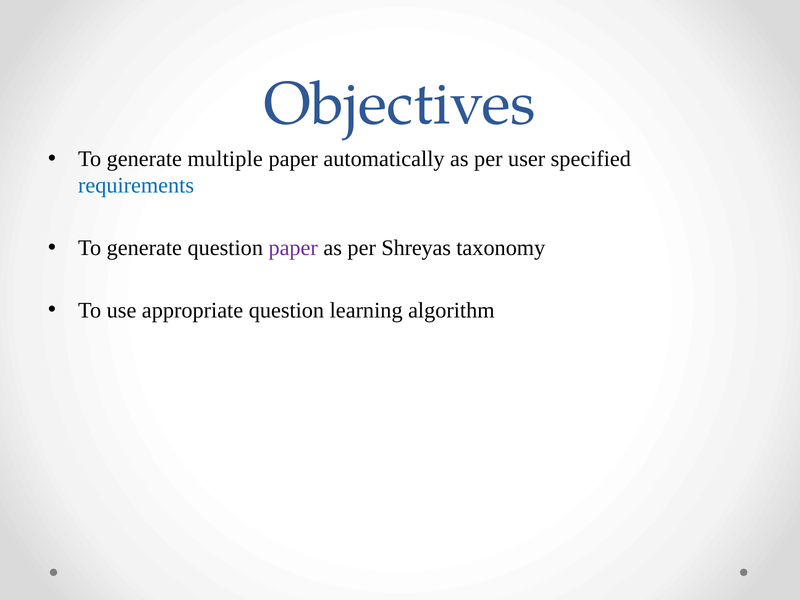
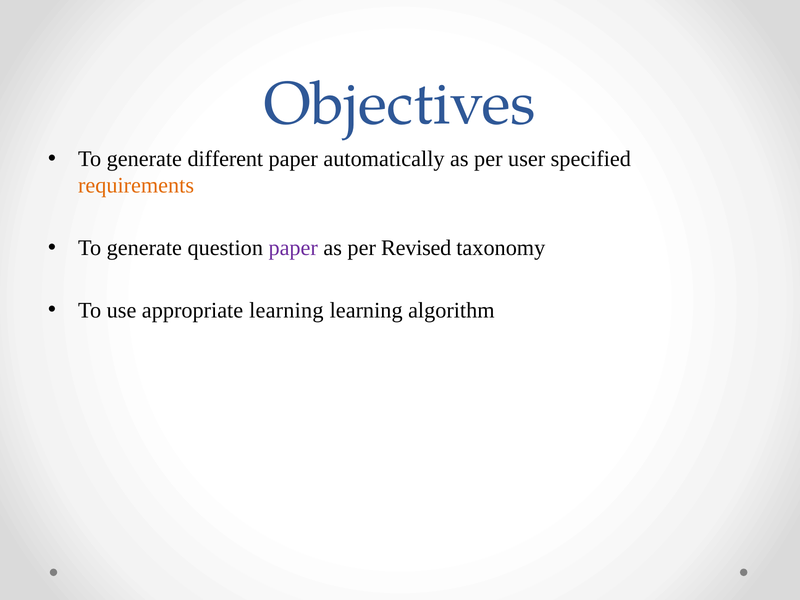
multiple: multiple -> different (225, 159)
requirements colour: blue -> orange (136, 186)
Shreyas: Shreyas -> Revised (416, 248)
appropriate question: question -> learning (286, 310)
